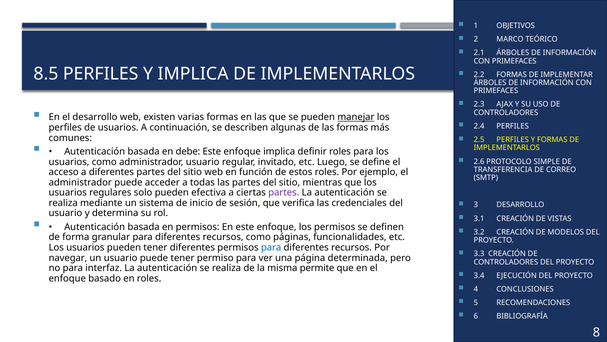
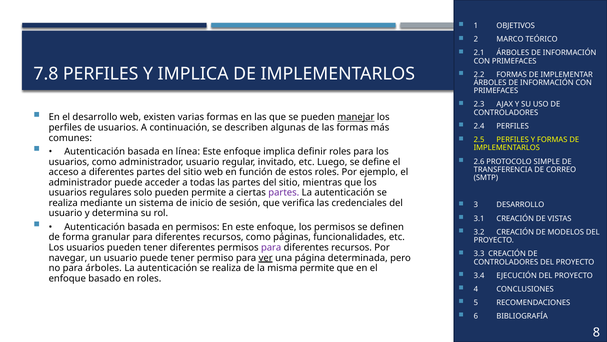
8.5: 8.5 -> 7.8 (46, 74)
debe: debe -> línea (188, 151)
pueden efectiva: efectiva -> permite (209, 192)
para colour: blue -> purple (271, 247)
ver underline: none -> present (266, 257)
para interfaz: interfaz -> árboles (104, 268)
